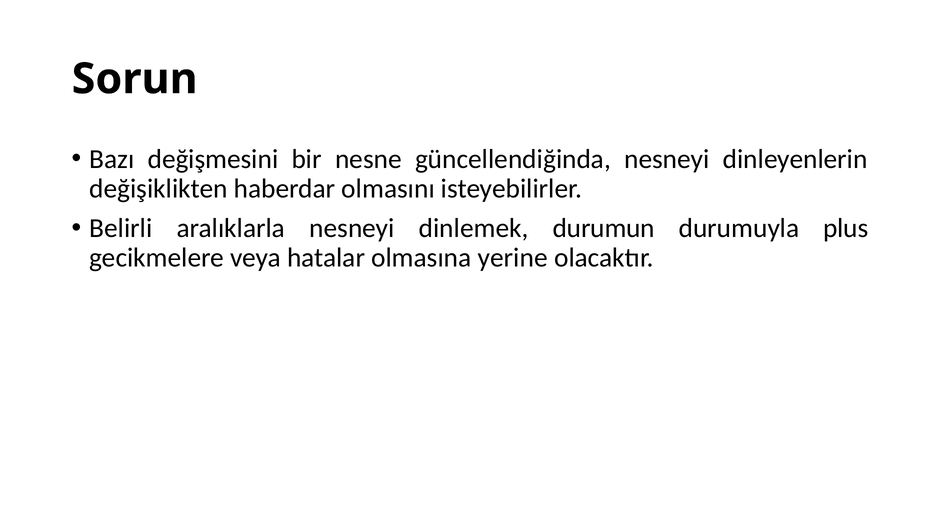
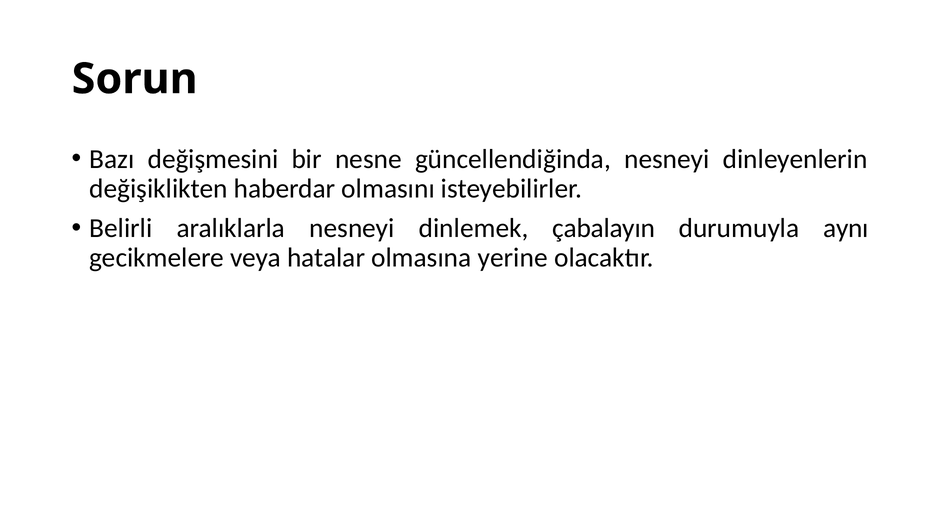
durumun: durumun -> çabalayın (604, 228)
plus: plus -> aynı (846, 228)
